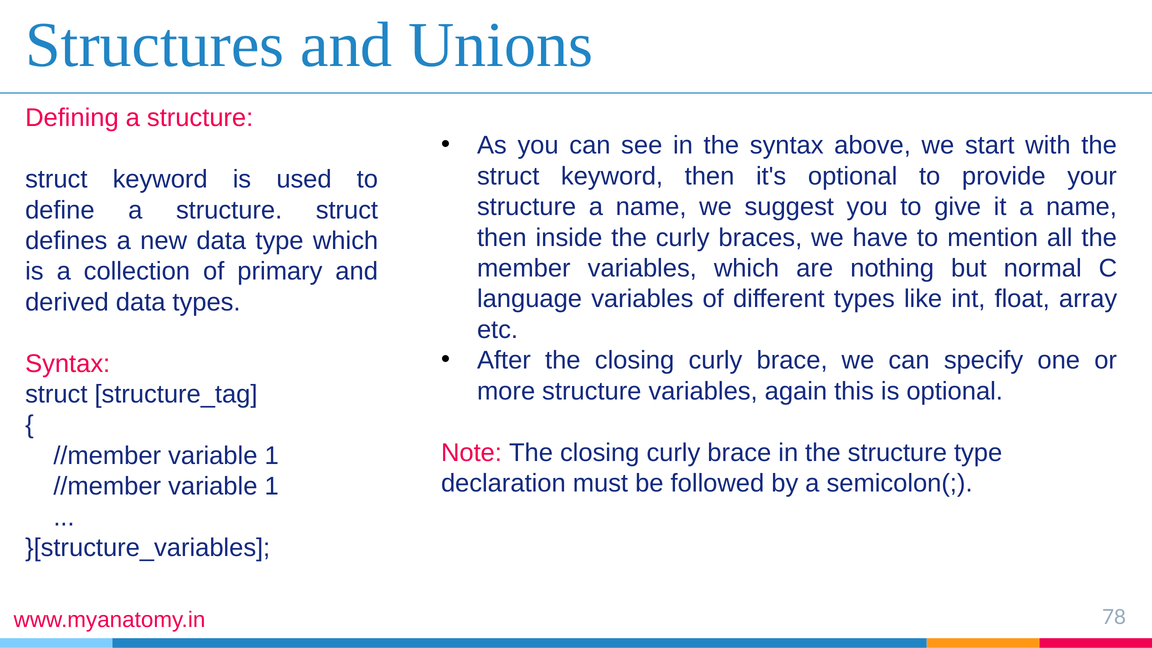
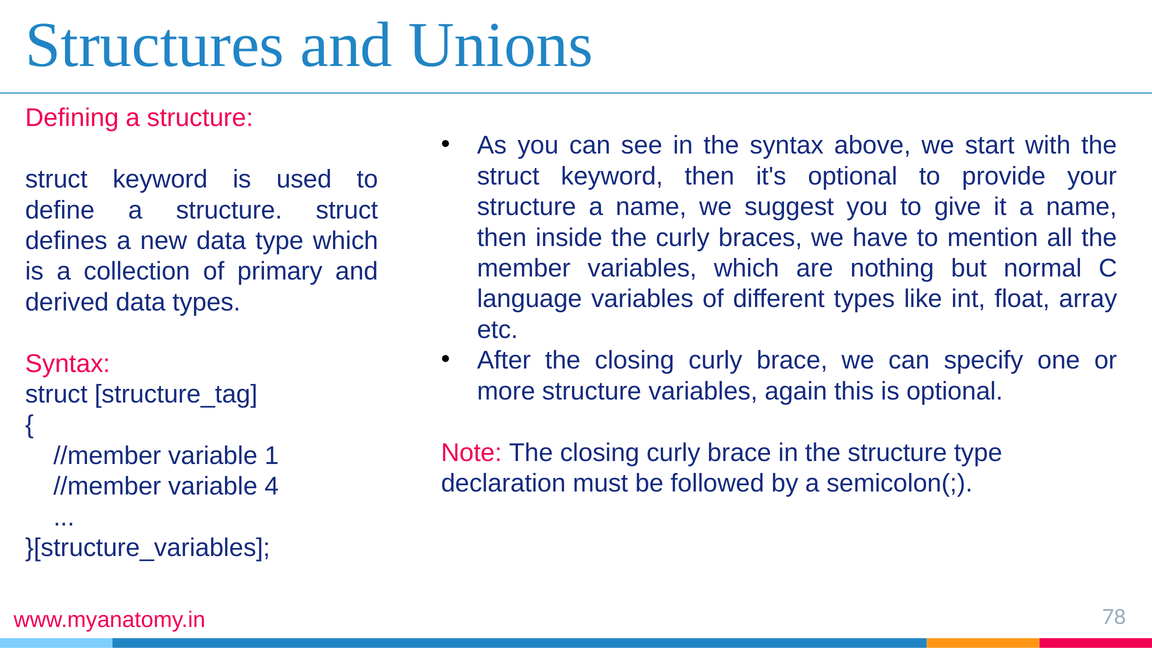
1: 1 -> 4 (272, 486)
